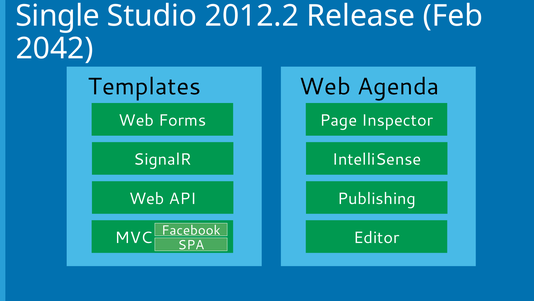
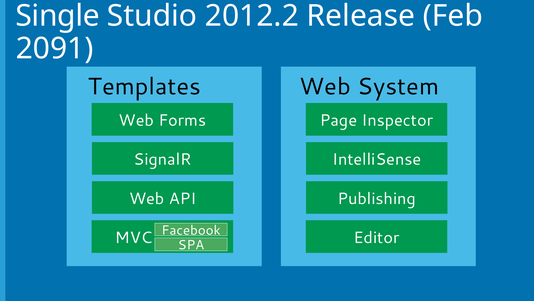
2042: 2042 -> 2091 (55, 48)
Agenda: Agenda -> System (398, 87)
